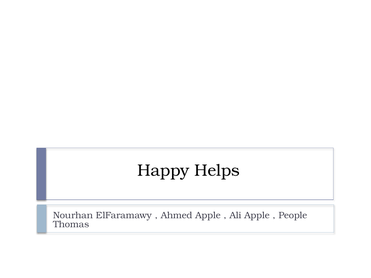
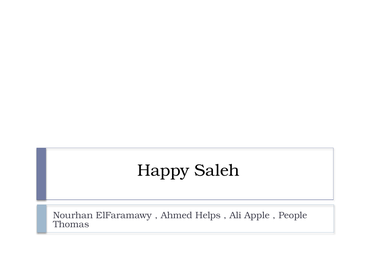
Helps: Helps -> Saleh (217, 171)
Ahmed Apple: Apple -> Helps (208, 216)
